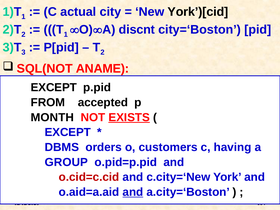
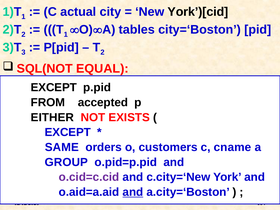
discnt: discnt -> tables (137, 30)
ANAME: ANAME -> EQUAL (102, 69)
MONTH: MONTH -> EITHER (52, 117)
EXISTS underline: present -> none (129, 117)
DBMS: DBMS -> SAME (62, 147)
having: having -> cname (232, 147)
o.cid=c.cid colour: red -> purple (89, 177)
